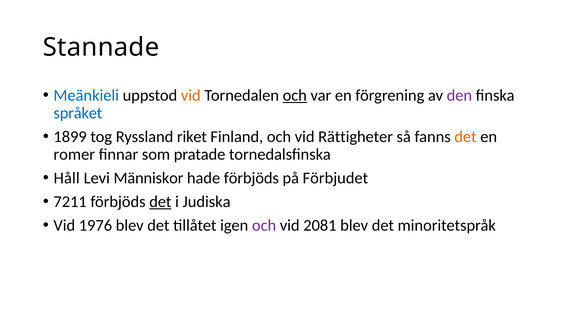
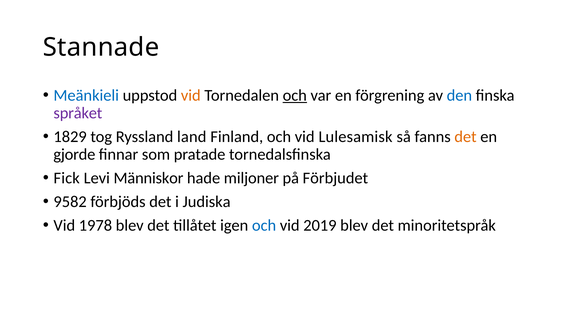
den colour: purple -> blue (459, 95)
språket colour: blue -> purple (78, 113)
1899: 1899 -> 1829 (70, 137)
riket: riket -> land (192, 137)
Rättigheter: Rättigheter -> Lulesamisk (355, 137)
romer: romer -> gjorde (74, 154)
Håll: Håll -> Fick (67, 178)
hade förbjöds: förbjöds -> miljoner (251, 178)
7211: 7211 -> 9582 (70, 201)
det underline: present -> none (160, 201)
1976: 1976 -> 1978 (95, 225)
och colour: purple -> blue (264, 225)
2081: 2081 -> 2019 (320, 225)
